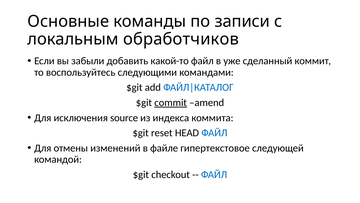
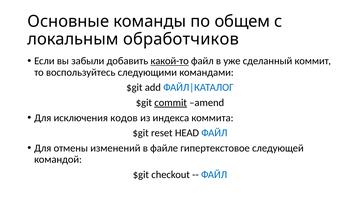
записи: записи -> общем (242, 21)
какой-то underline: none -> present (170, 61)
source: source -> кодов (124, 117)
